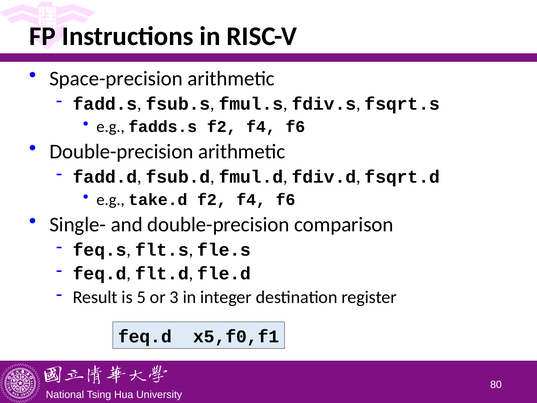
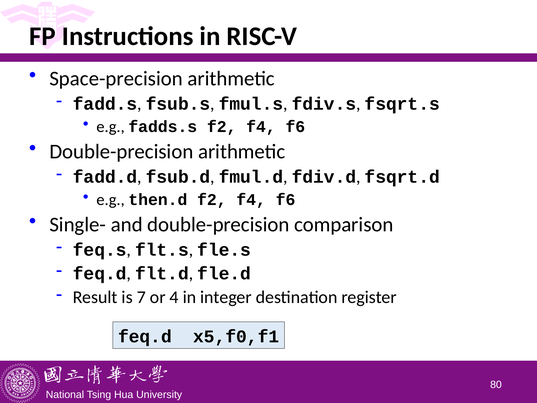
take.d: take.d -> then.d (158, 199)
5: 5 -> 7 (141, 297)
3: 3 -> 4 (174, 297)
